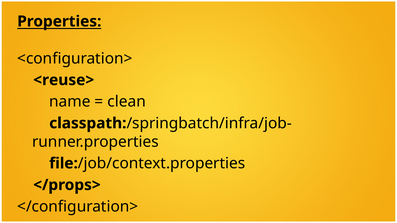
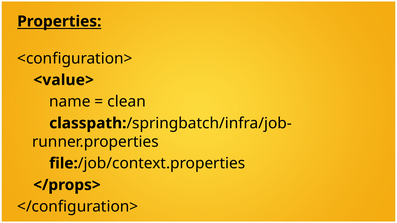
<reuse>: <reuse> -> <value> (64, 80)
